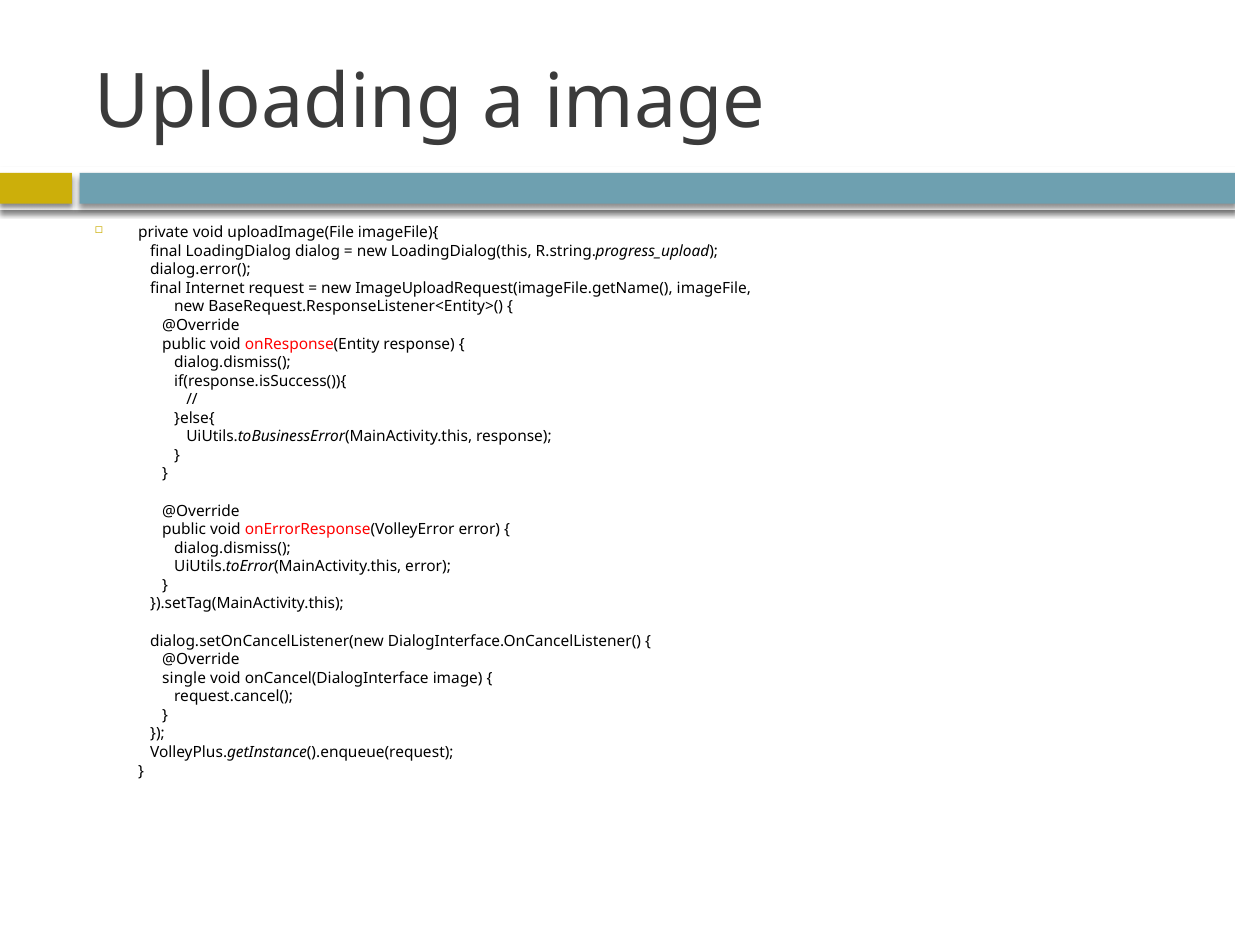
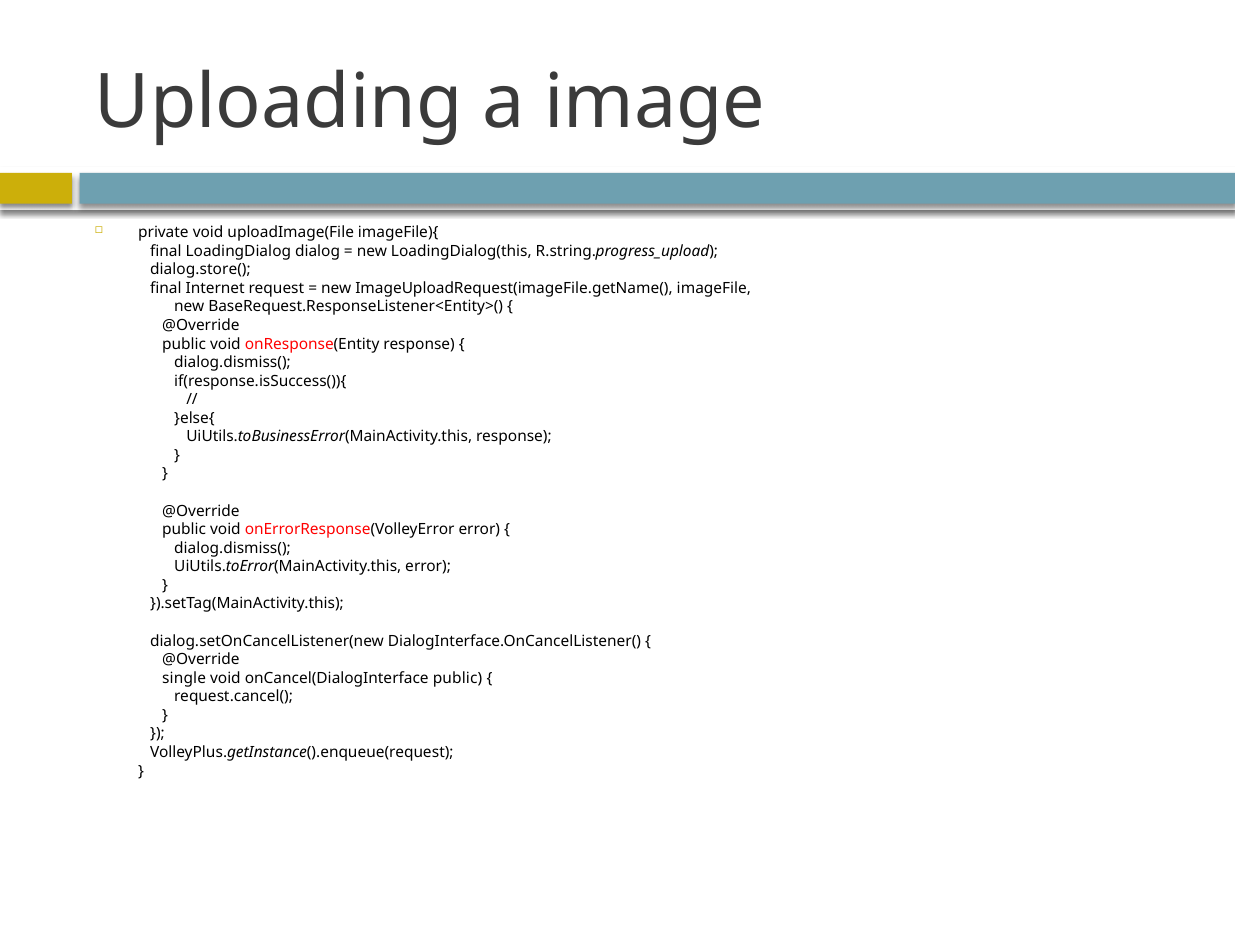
dialog.error(: dialog.error( -> dialog.store( (200, 270)
onCancel(DialogInterface image: image -> public (458, 678)
